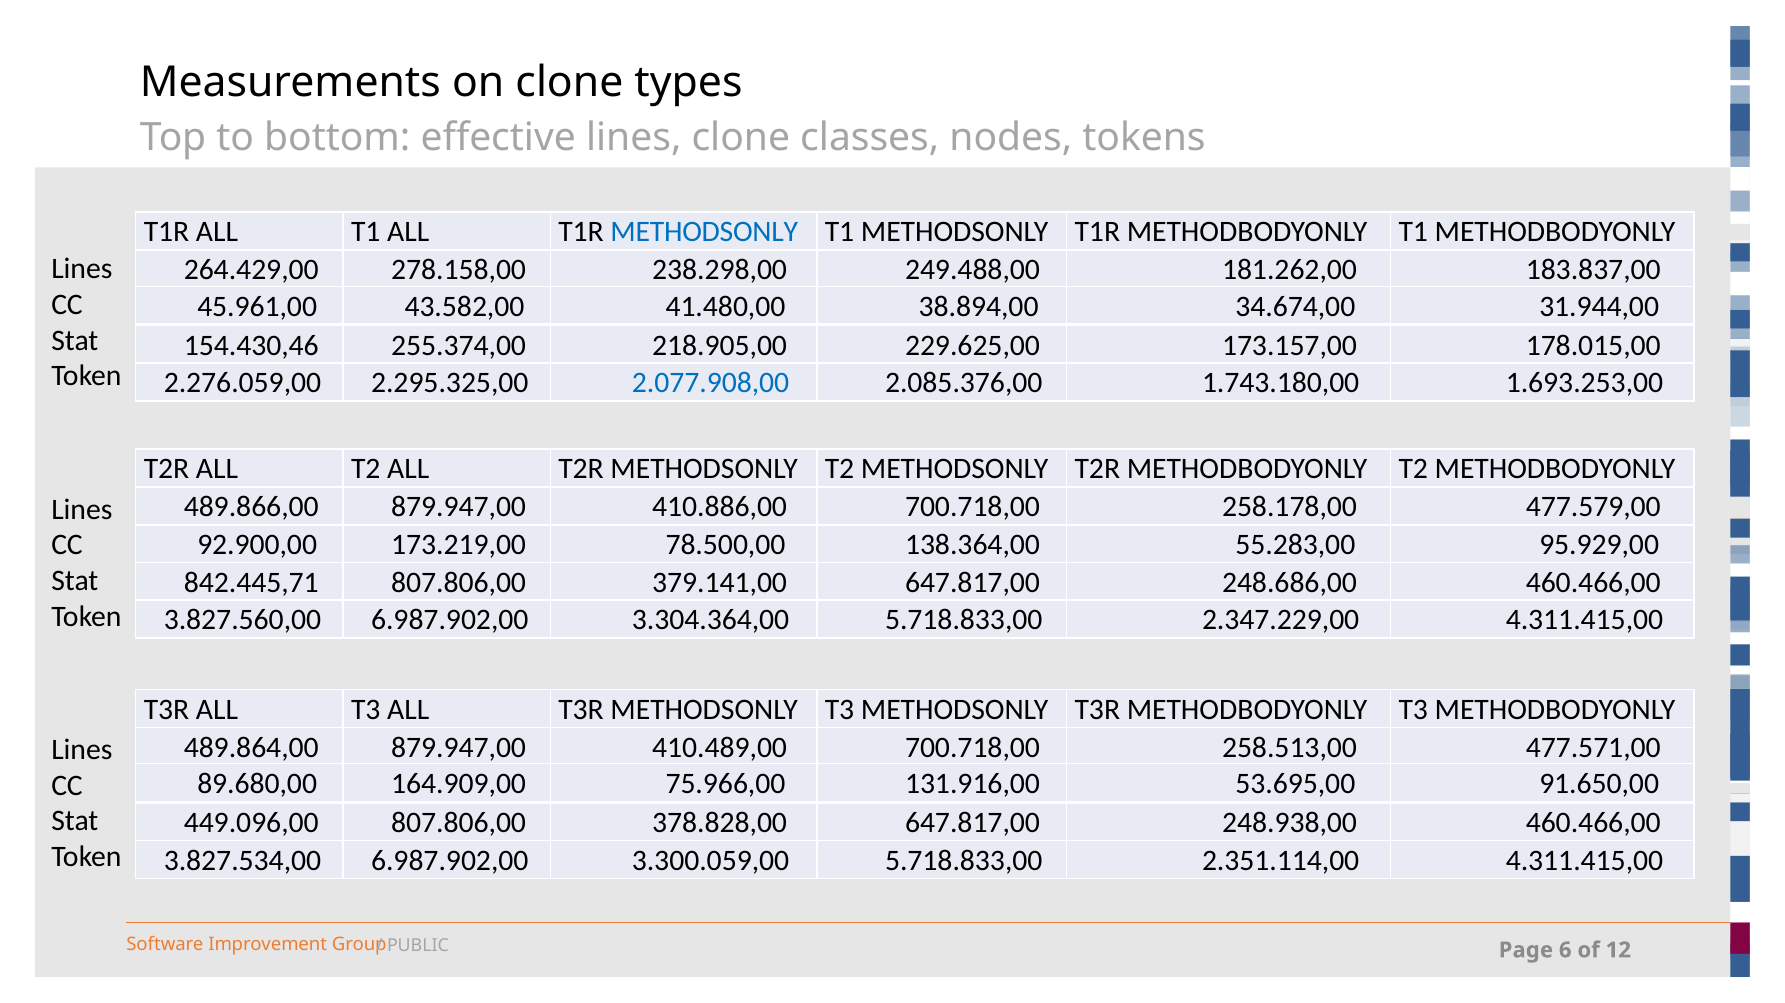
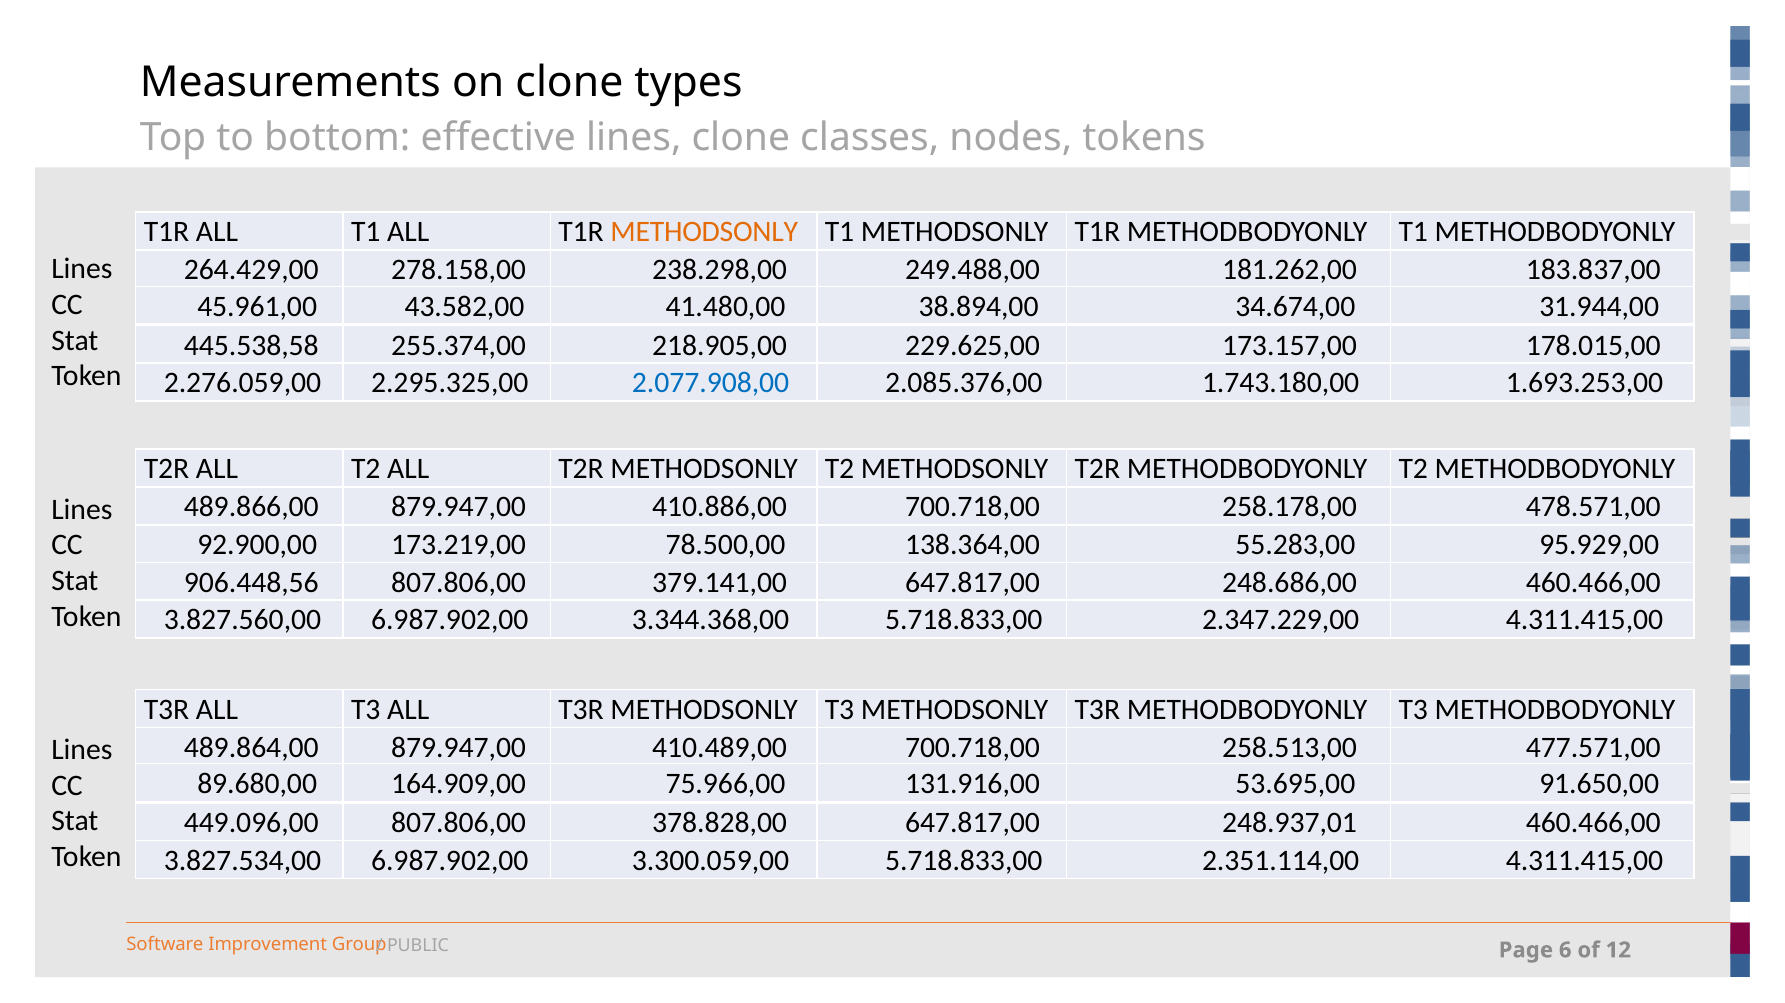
METHODSONLY colour: blue -> orange (704, 232)
154.430,46: 154.430,46 -> 445.538,58 (251, 345)
477.579,00: 477.579,00 -> 478.571,00 (1593, 507)
842.445,71: 842.445,71 -> 906.448,56 (251, 583)
3.304.364,00: 3.304.364,00 -> 3.344.368,00 (711, 620)
248.938,00: 248.938,00 -> 248.937,01 (1290, 823)
